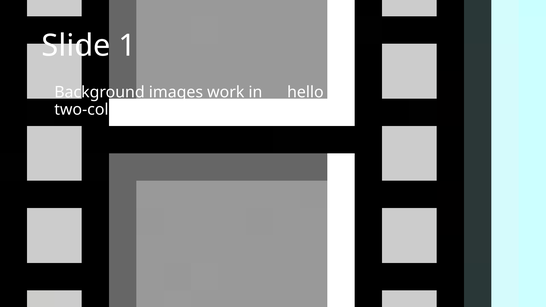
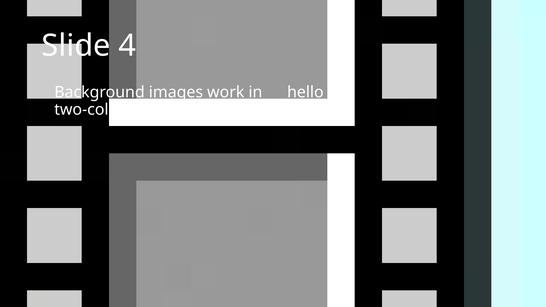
1: 1 -> 4 (127, 46)
